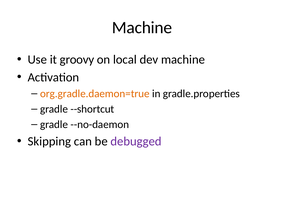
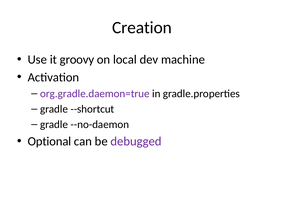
Machine: Machine -> Creation (142, 27)
org.gradle.daemon=true colour: orange -> purple (95, 94)
Skipping: Skipping -> Optional (49, 141)
